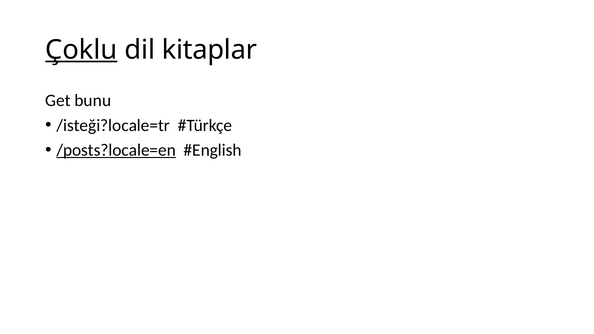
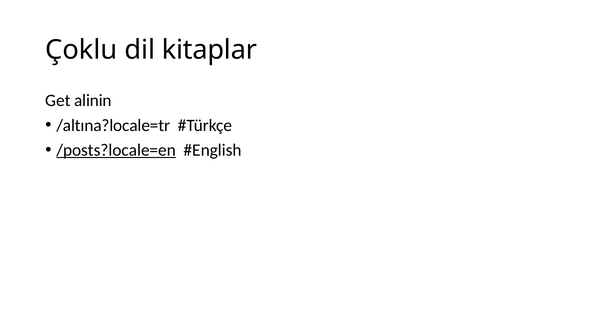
Çoklu underline: present -> none (81, 50)
bunu: bunu -> alinin (93, 100)
/isteği?locale=tr: /isteği?locale=tr -> /altına?locale=tr (113, 125)
